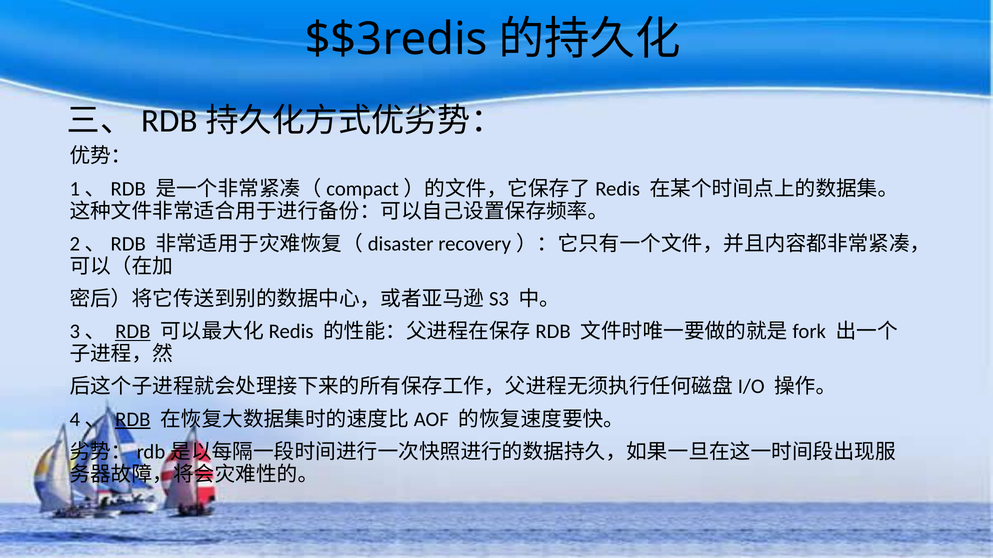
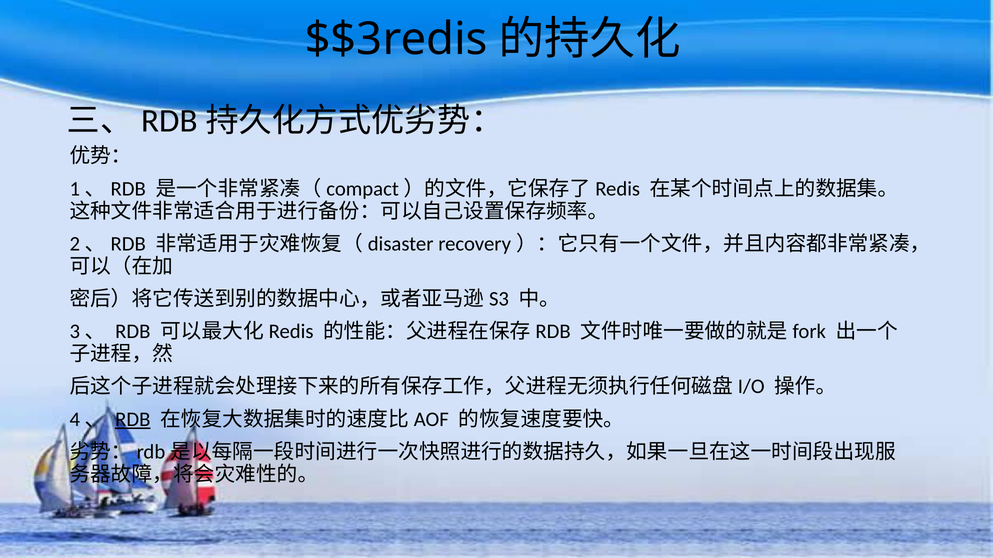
RDB underline: present -> none (133, 332)
